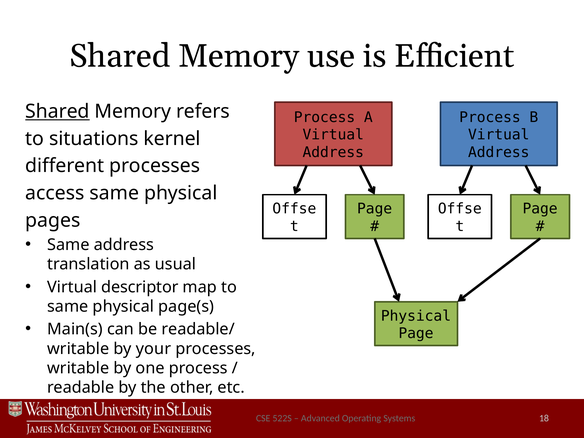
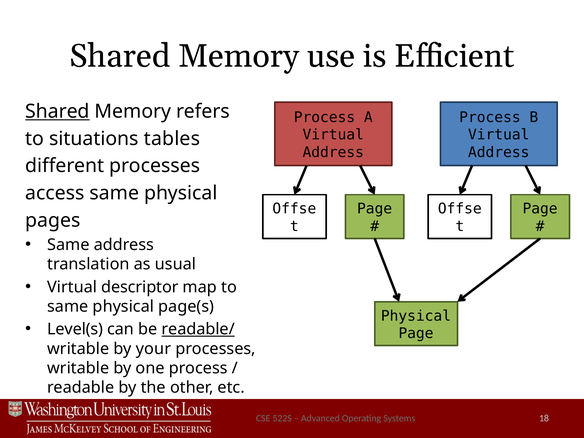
kernel: kernel -> tables (172, 139)
Main(s: Main(s -> Level(s (75, 329)
readable/ underline: none -> present (198, 329)
